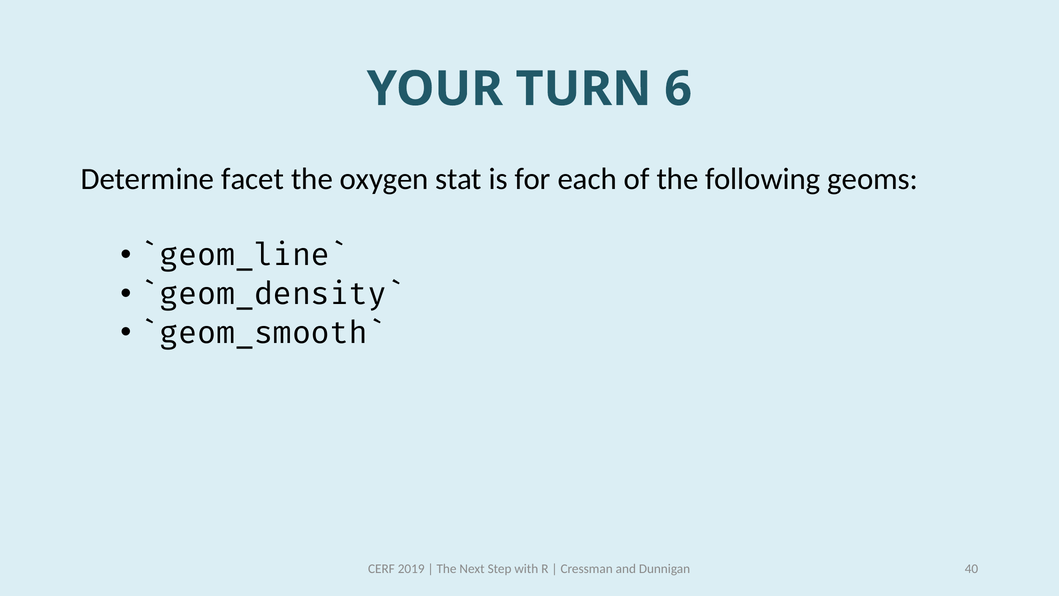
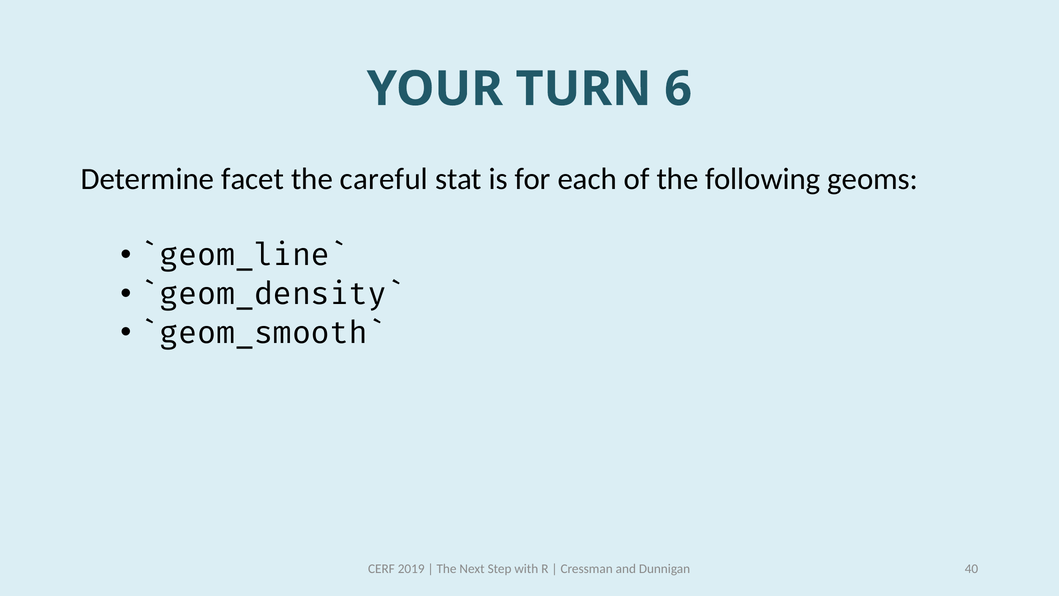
oxygen: oxygen -> careful (384, 179)
